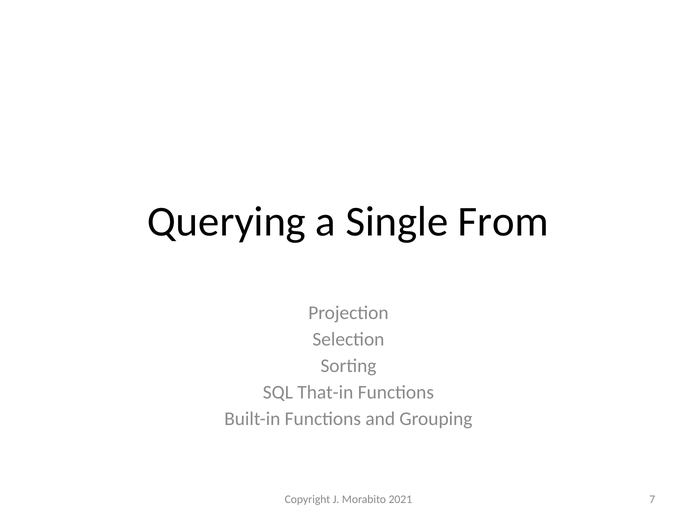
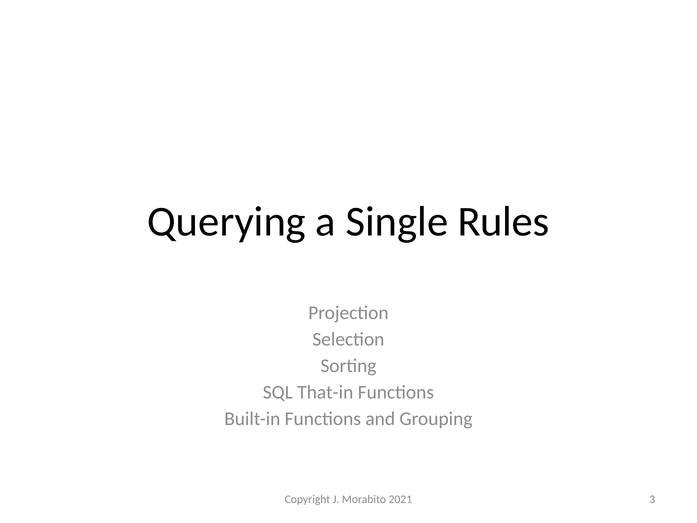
From: From -> Rules (504, 221)
7: 7 -> 3 (652, 499)
